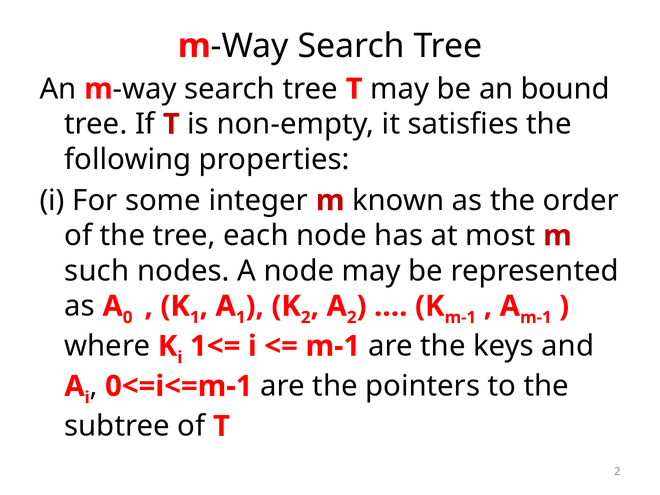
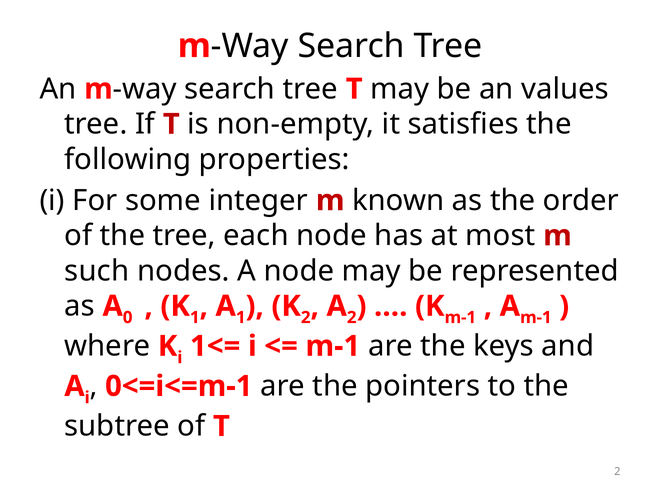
bound: bound -> values (565, 89)
